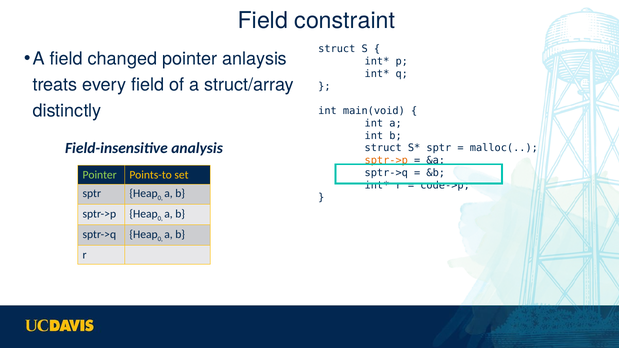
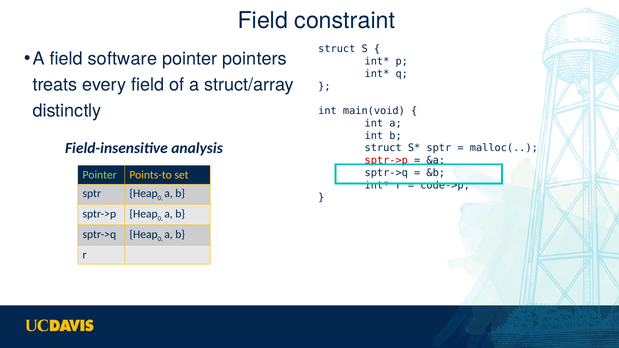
changed: changed -> software (122, 59)
anlaysis: anlaysis -> pointers (255, 59)
sptr->p colour: orange -> red (386, 160)
